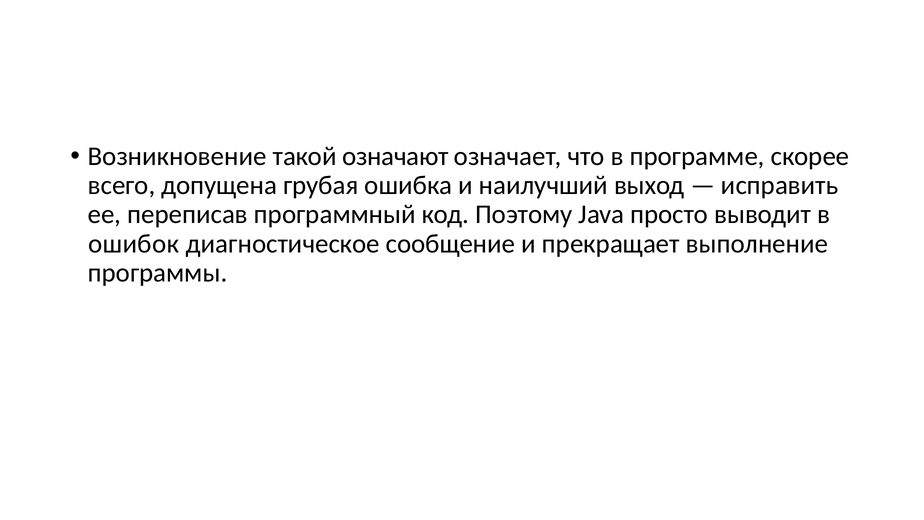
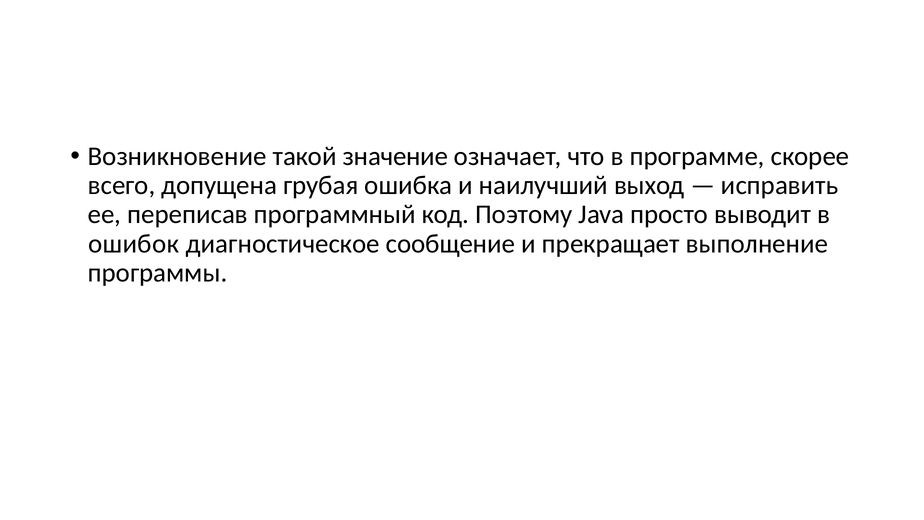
означают: означают -> значение (395, 156)
